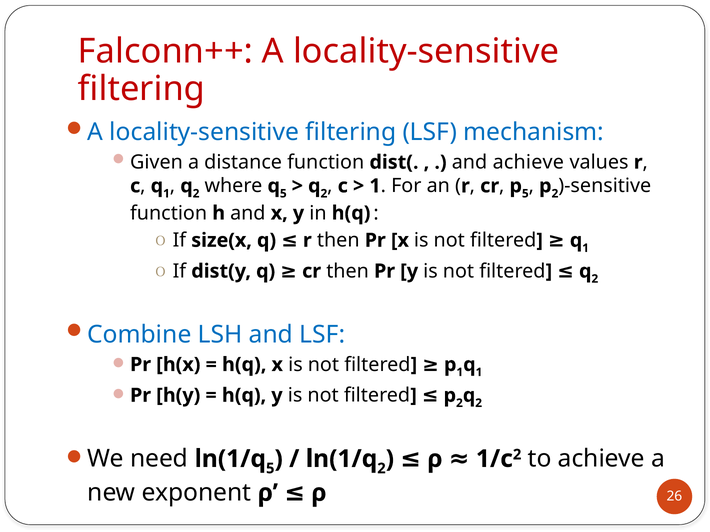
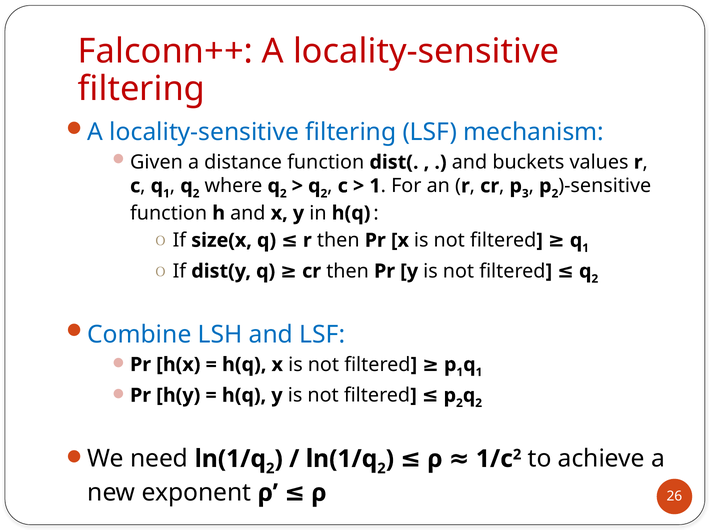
and achieve: achieve -> buckets (528, 162)
where q 5: 5 -> 2 (283, 194)
5: 5 -> 3 (525, 194)
5: 5 -> 2 (270, 469)
